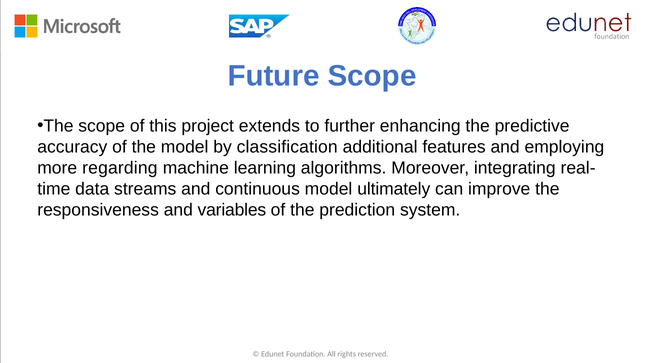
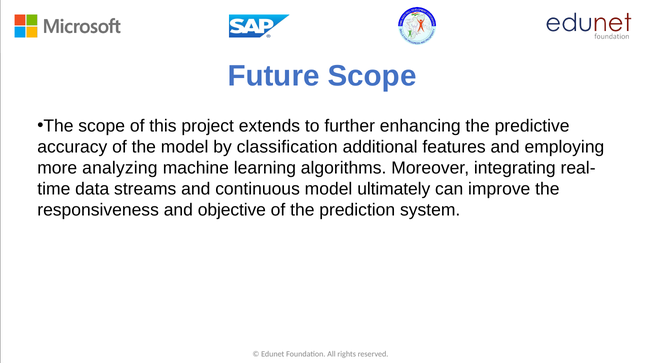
regarding: regarding -> analyzing (120, 168)
variables: variables -> objective (232, 210)
